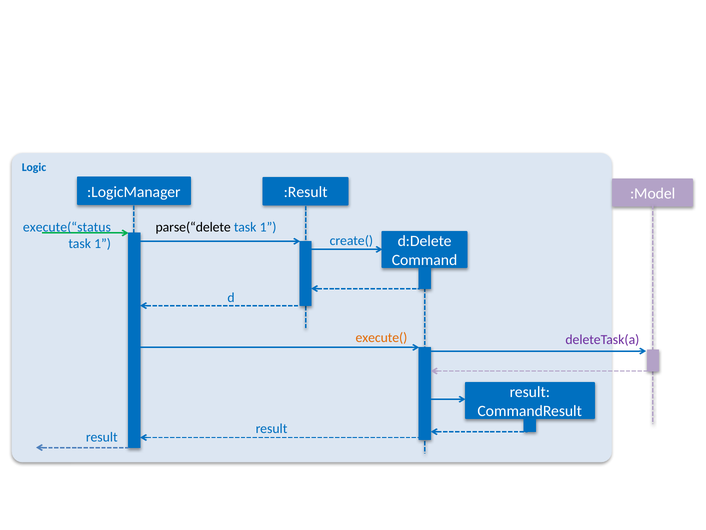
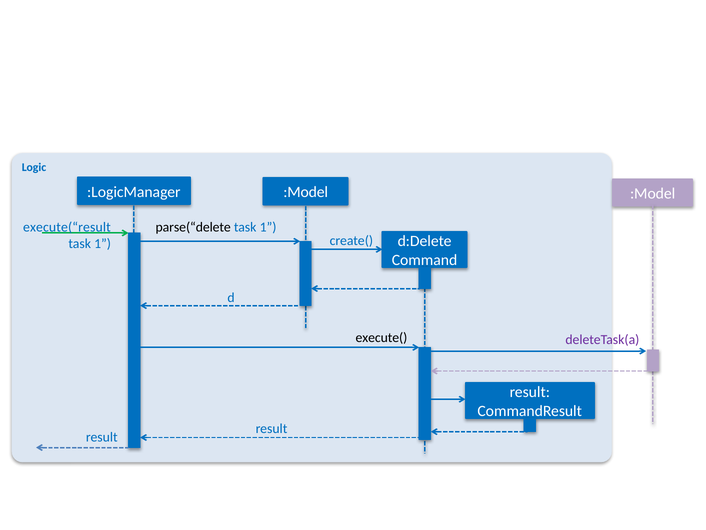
:LogicManager :Result: :Result -> :Model (306, 192)
execute(“status: execute(“status -> execute(“result (67, 227)
execute( colour: orange -> black (381, 337)
